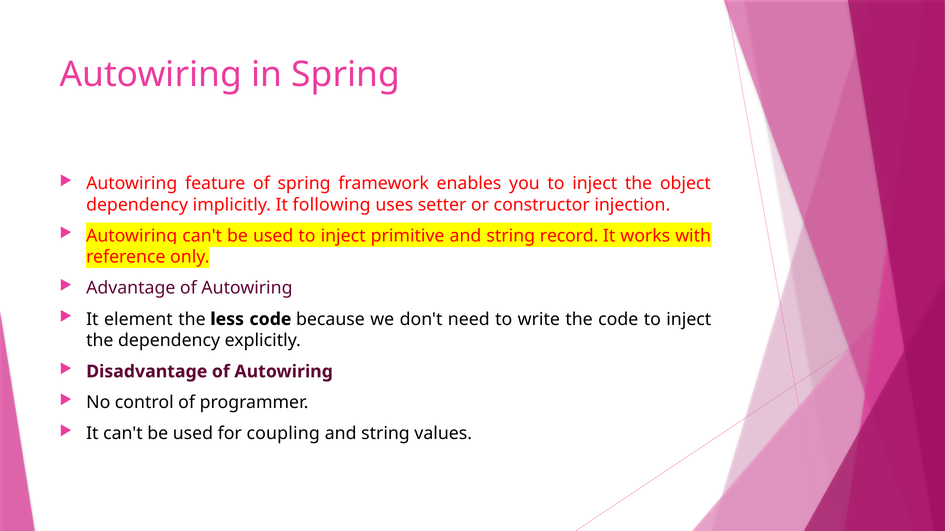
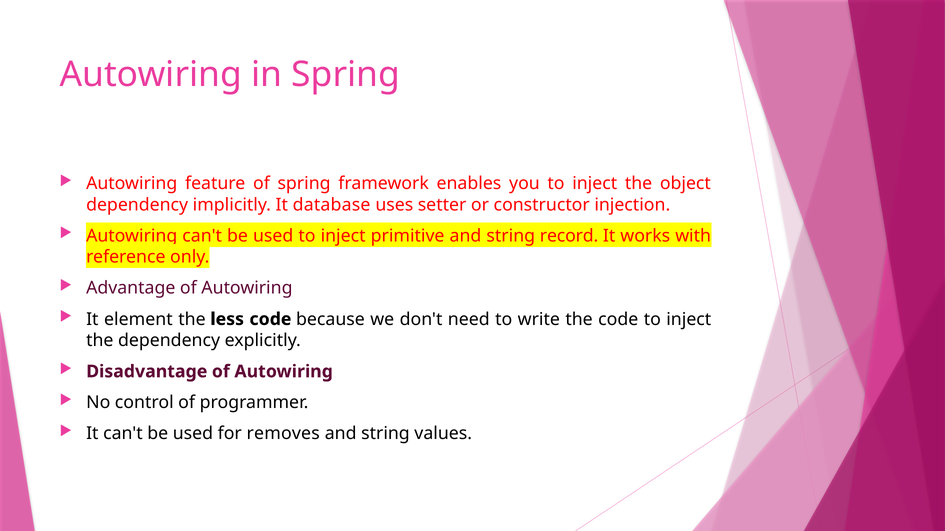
following: following -> database (332, 205)
coupling: coupling -> removes (283, 434)
